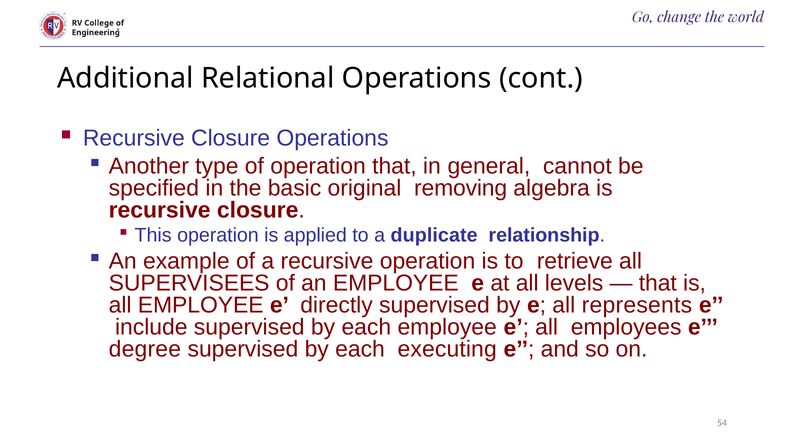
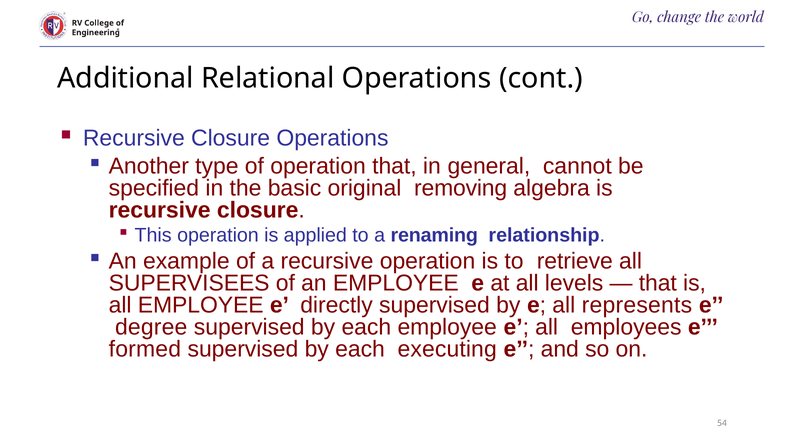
duplicate: duplicate -> renaming (434, 235)
include: include -> degree (151, 327)
degree: degree -> formed (145, 349)
